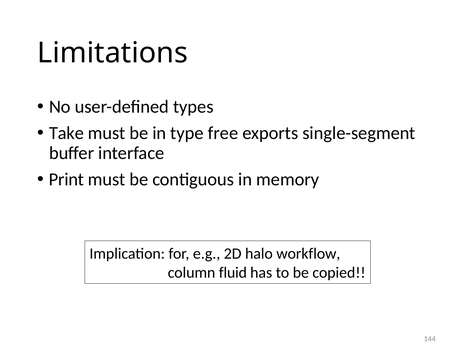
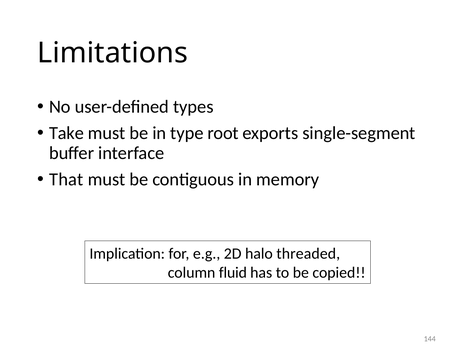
free: free -> root (223, 133)
Print: Print -> That (66, 179)
workflow: workflow -> threaded (308, 254)
